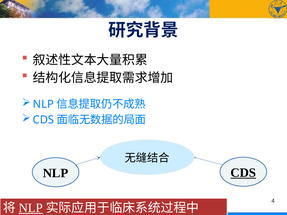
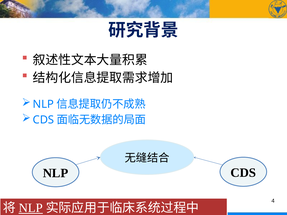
CDS underline: present -> none (243, 173)
